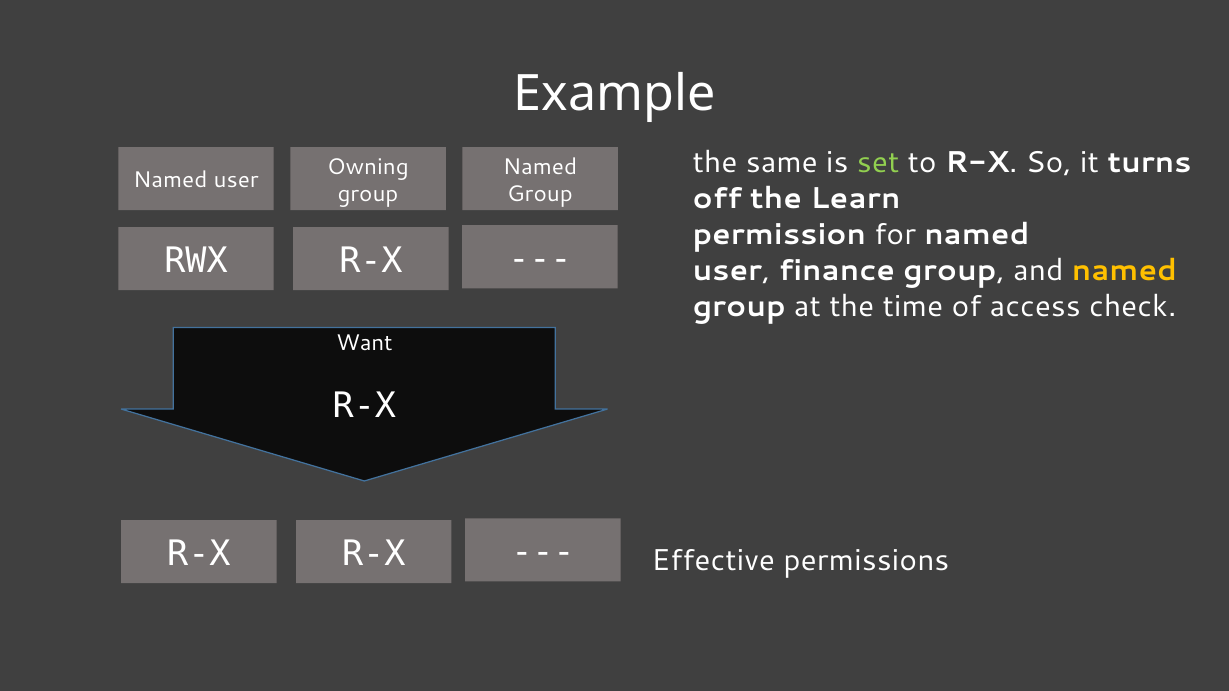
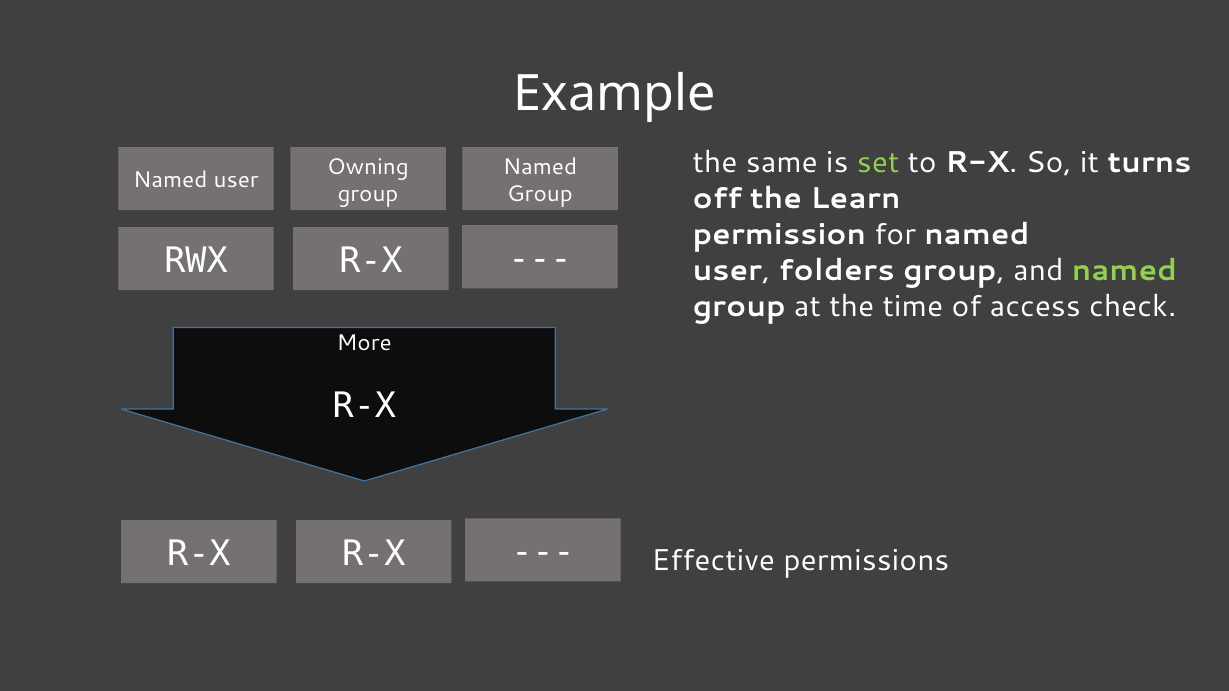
finance: finance -> folders (837, 271)
named colour: yellow -> light green (1124, 271)
Want: Want -> More (364, 343)
